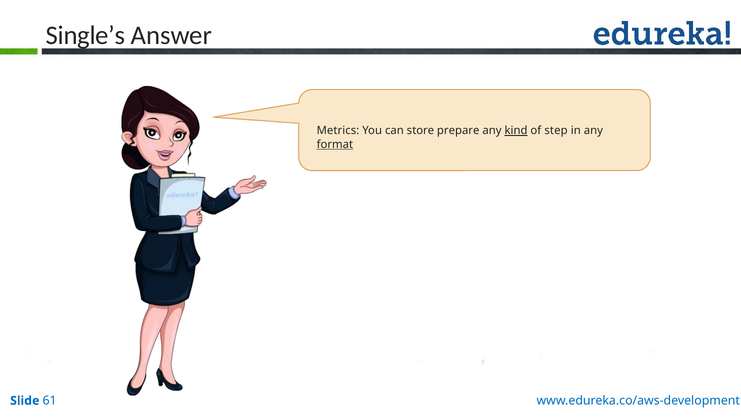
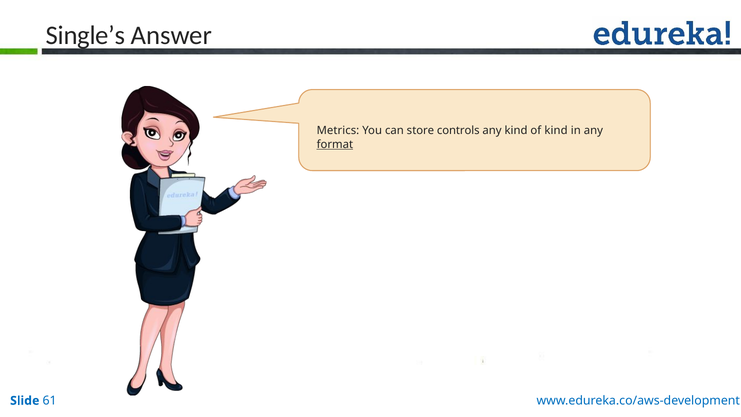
prepare: prepare -> controls (458, 131)
kind underline: present -> none (516, 131)
of step: step -> kind (556, 131)
